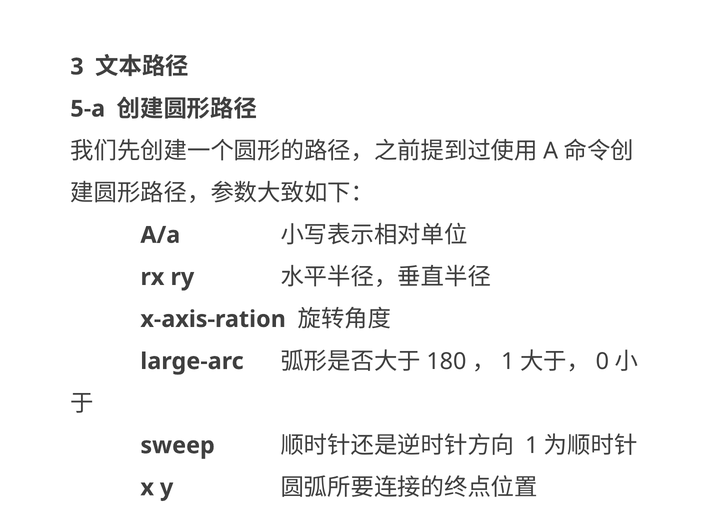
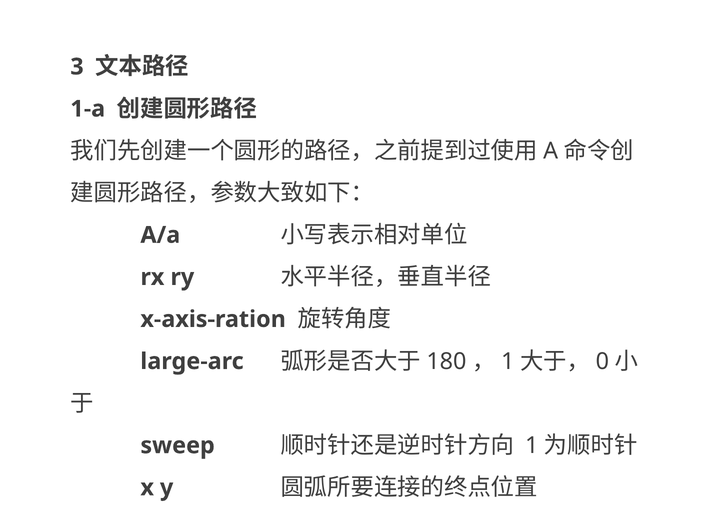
5-a: 5-a -> 1-a (88, 109)
